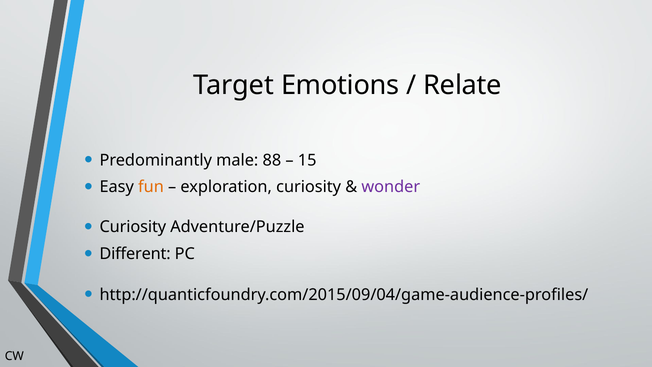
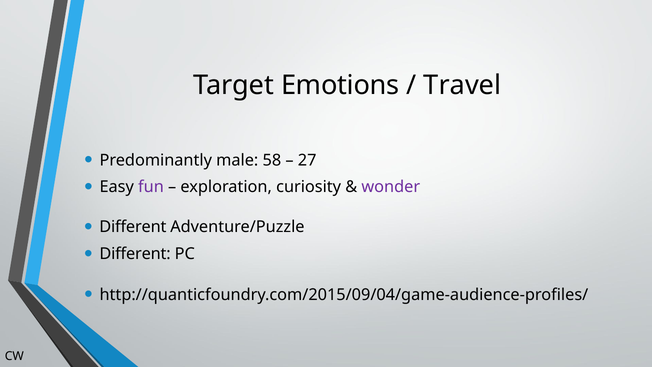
Relate: Relate -> Travel (462, 85)
88: 88 -> 58 (272, 160)
15: 15 -> 27 (307, 160)
fun colour: orange -> purple (151, 187)
Curiosity: Curiosity -> Different (133, 227)
